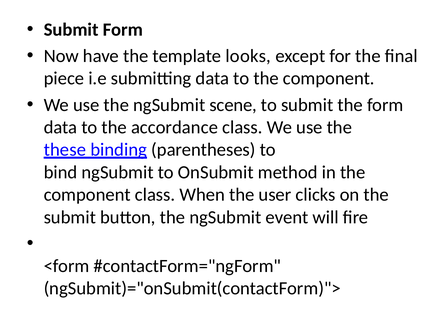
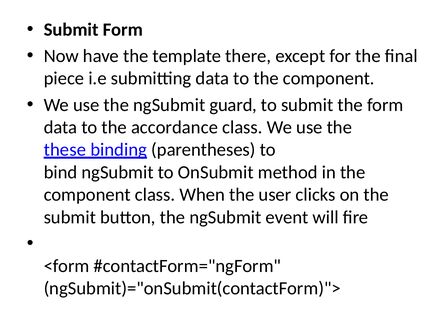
looks: looks -> there (248, 56)
scene: scene -> guard (233, 105)
